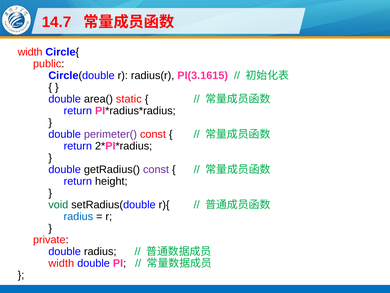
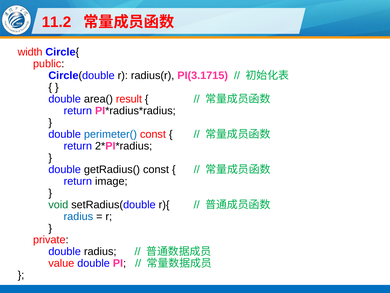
14.7: 14.7 -> 11.2 (57, 22)
PI(3.1615: PI(3.1615 -> PI(3.1715 (203, 75)
static: static -> result (129, 99)
perimeter( colour: purple -> blue (110, 134)
const colour: purple -> black (156, 169)
height: height -> image (111, 181)
width: width -> value (61, 263)
